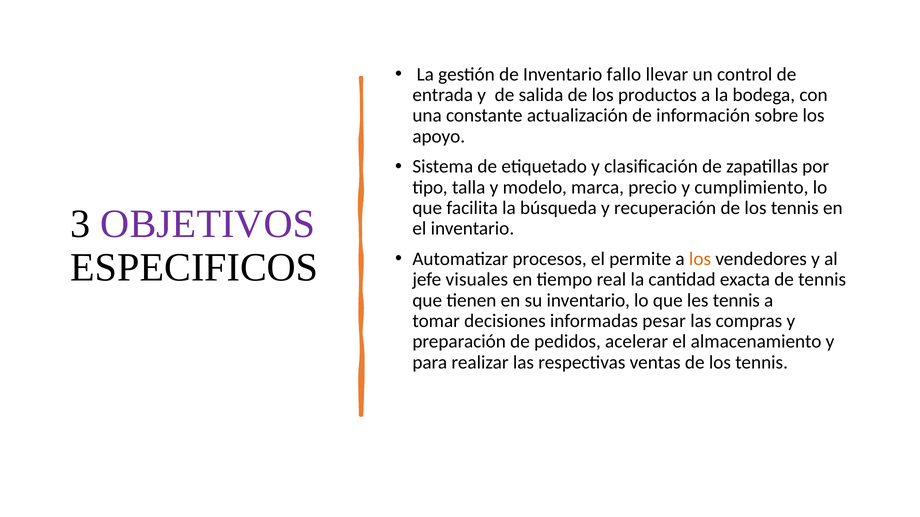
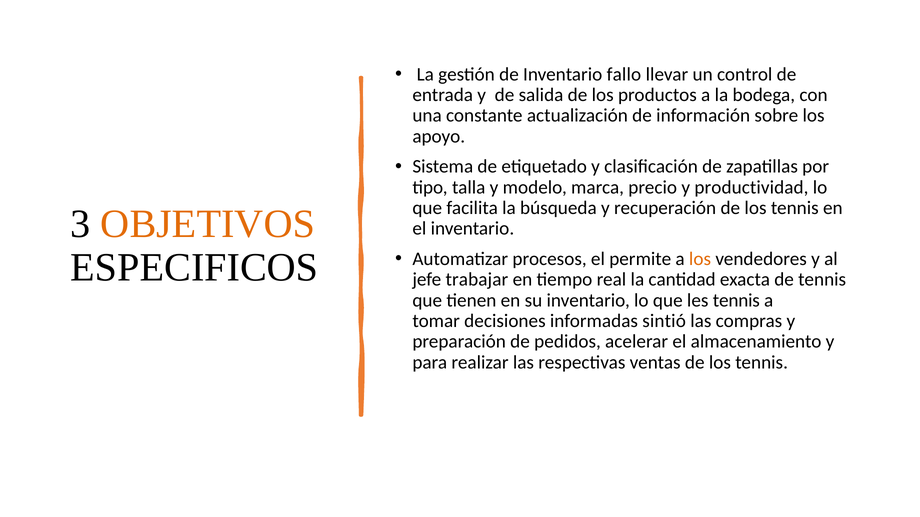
cumplimiento: cumplimiento -> productividad (751, 187)
OBJETIVOS colour: purple -> orange (208, 224)
visuales: visuales -> trabajar (477, 280)
pesar: pesar -> sintió (664, 321)
